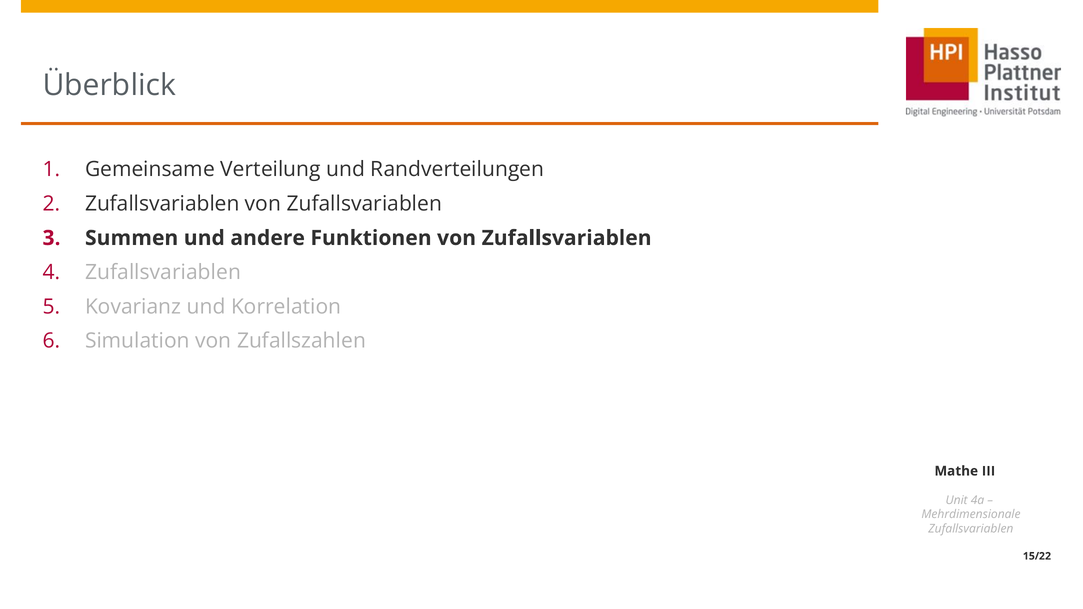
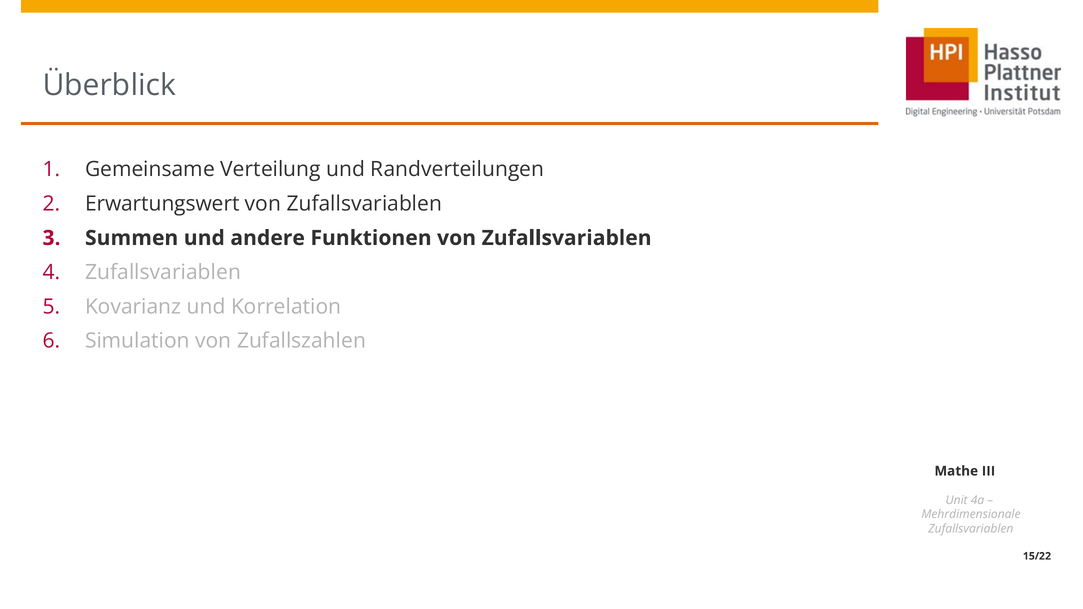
Zufallsvariablen: Zufallsvariablen -> Erwartungswert (162, 204)
